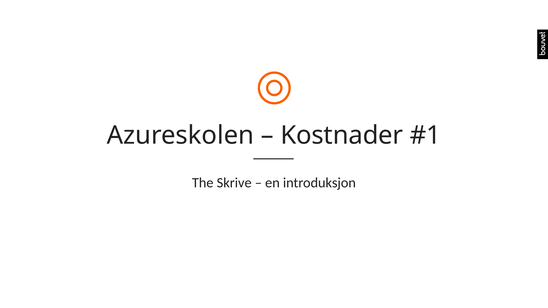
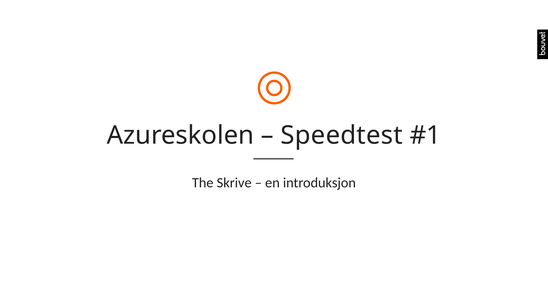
Kostnader: Kostnader -> Speedtest (342, 136)
